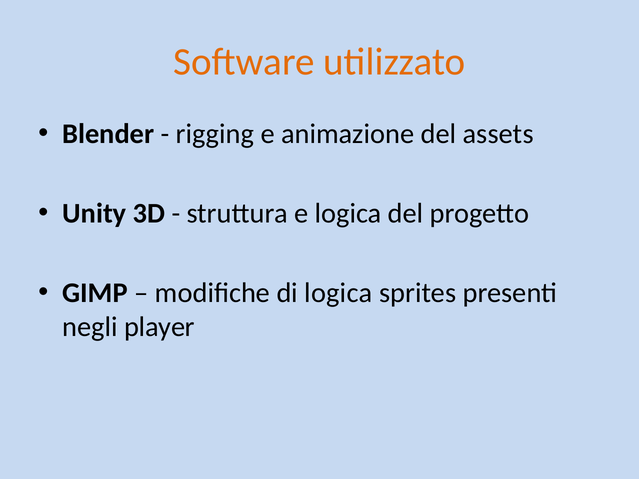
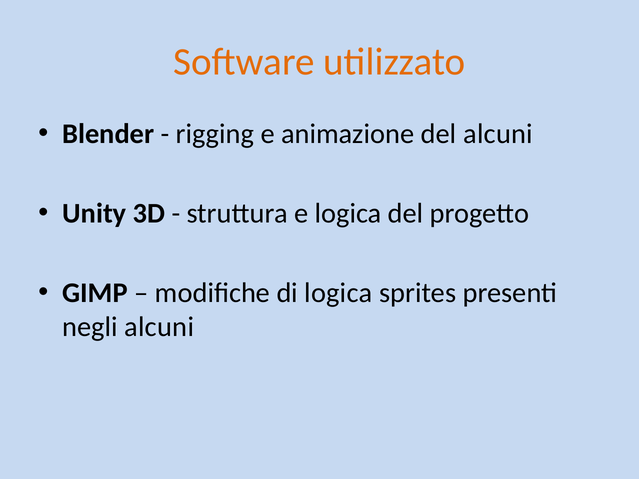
del assets: assets -> alcuni (498, 134)
negli player: player -> alcuni (159, 327)
